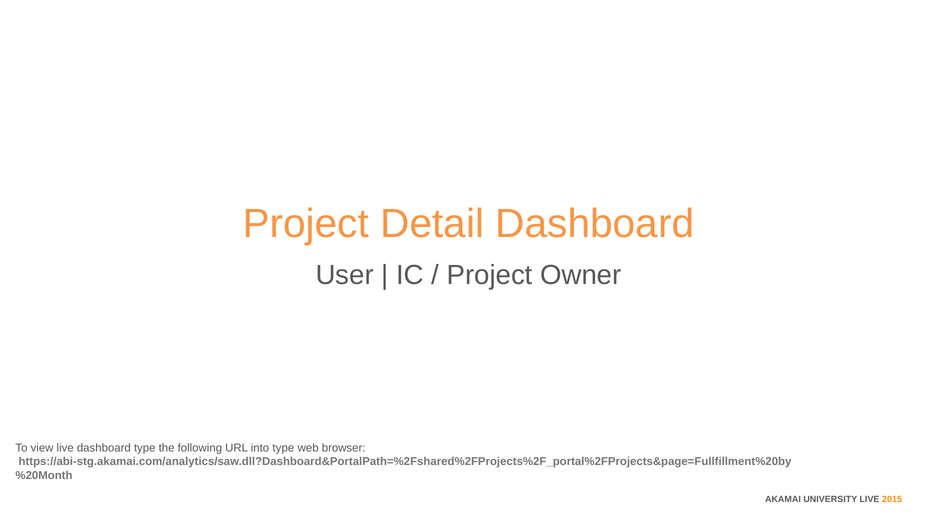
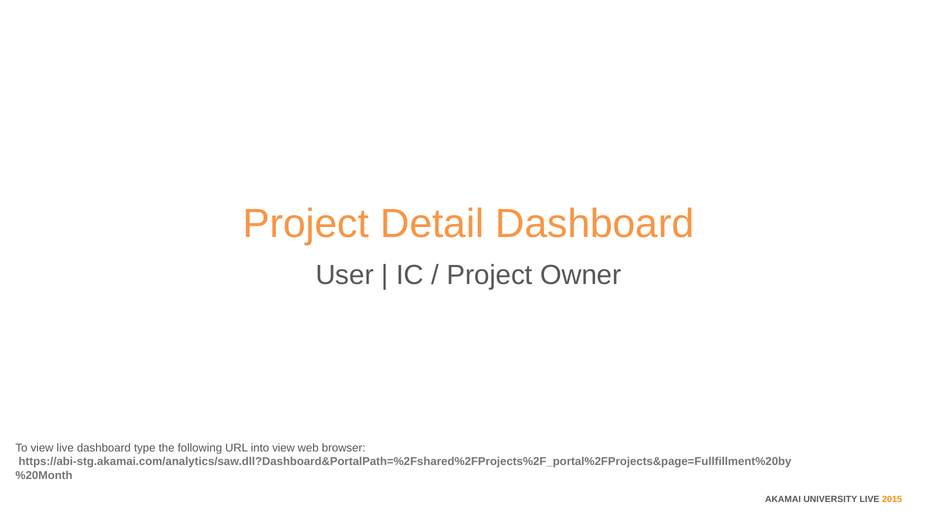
into type: type -> view (284, 448)
